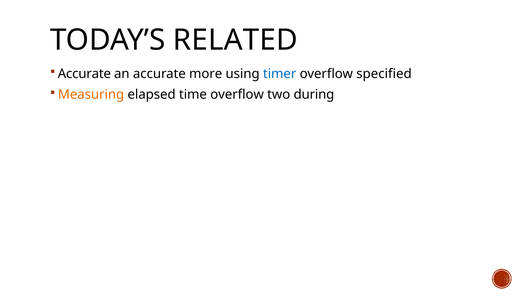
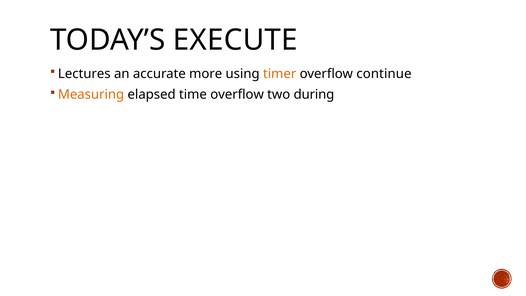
RELATED: RELATED -> EXECUTE (235, 40)
Accurate: Accurate -> Lectures (84, 74)
timer colour: blue -> orange (280, 74)
specified: specified -> continue (384, 74)
